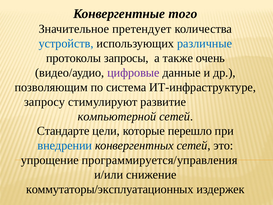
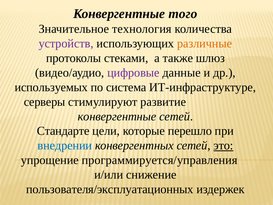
претендует: претендует -> технология (142, 29)
устройств colour: blue -> purple (66, 43)
различные colour: blue -> orange (205, 43)
запросы: запросы -> стеками (126, 58)
очень: очень -> шлюз (210, 58)
позволяющим: позволяющим -> используемых (51, 87)
запросу: запросу -> серверы (45, 102)
компьютерной: компьютерной -> конвергентные (117, 116)
это underline: none -> present (223, 145)
коммутаторы/эксплуатационных: коммутаторы/эксплуатационных -> пользователя/эксплуатационных (110, 189)
